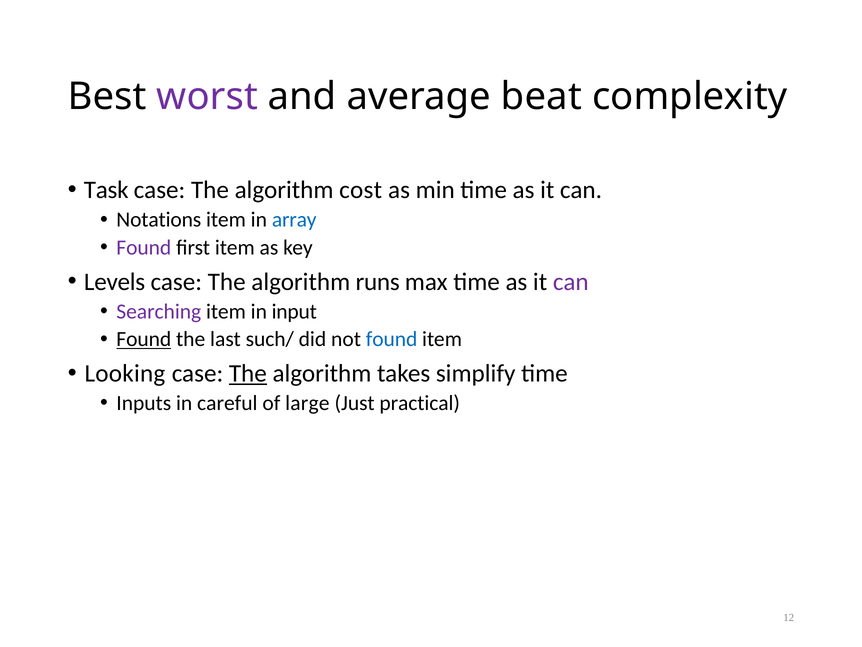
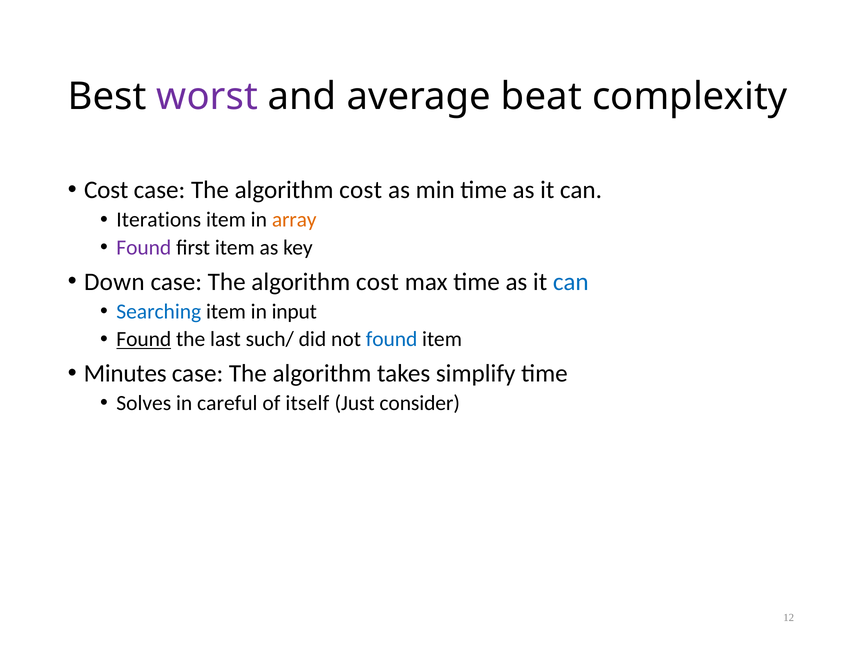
Task: Task -> Cost (106, 190)
Notations: Notations -> Iterations (159, 220)
array colour: blue -> orange (294, 220)
Levels: Levels -> Down (114, 281)
runs: runs -> cost (377, 281)
can colour: purple -> blue (571, 281)
Searching colour: purple -> blue (159, 311)
Looking: Looking -> Minutes (125, 373)
The underline: present -> none (248, 373)
Inputs: Inputs -> Solves (144, 403)
large: large -> itself (307, 403)
practical: practical -> consider (420, 403)
